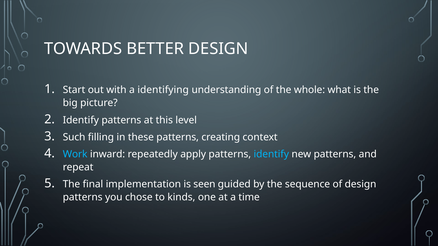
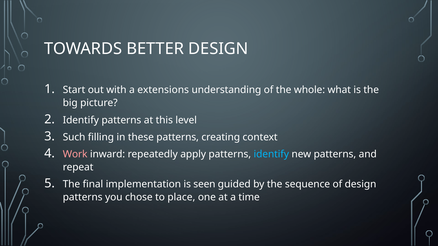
identifying: identifying -> extensions (163, 90)
Work colour: light blue -> pink (75, 154)
kinds: kinds -> place (181, 198)
